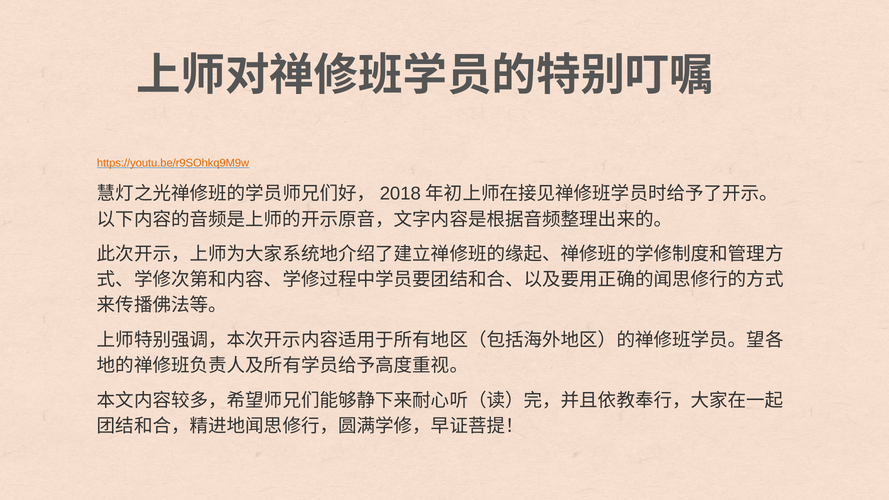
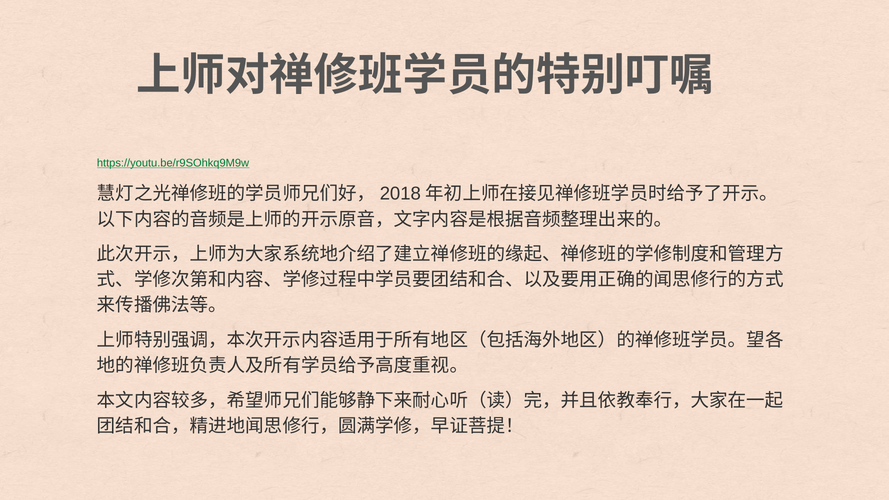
https://youtu.be/r9SOhkq9M9w colour: orange -> green (173, 163)
